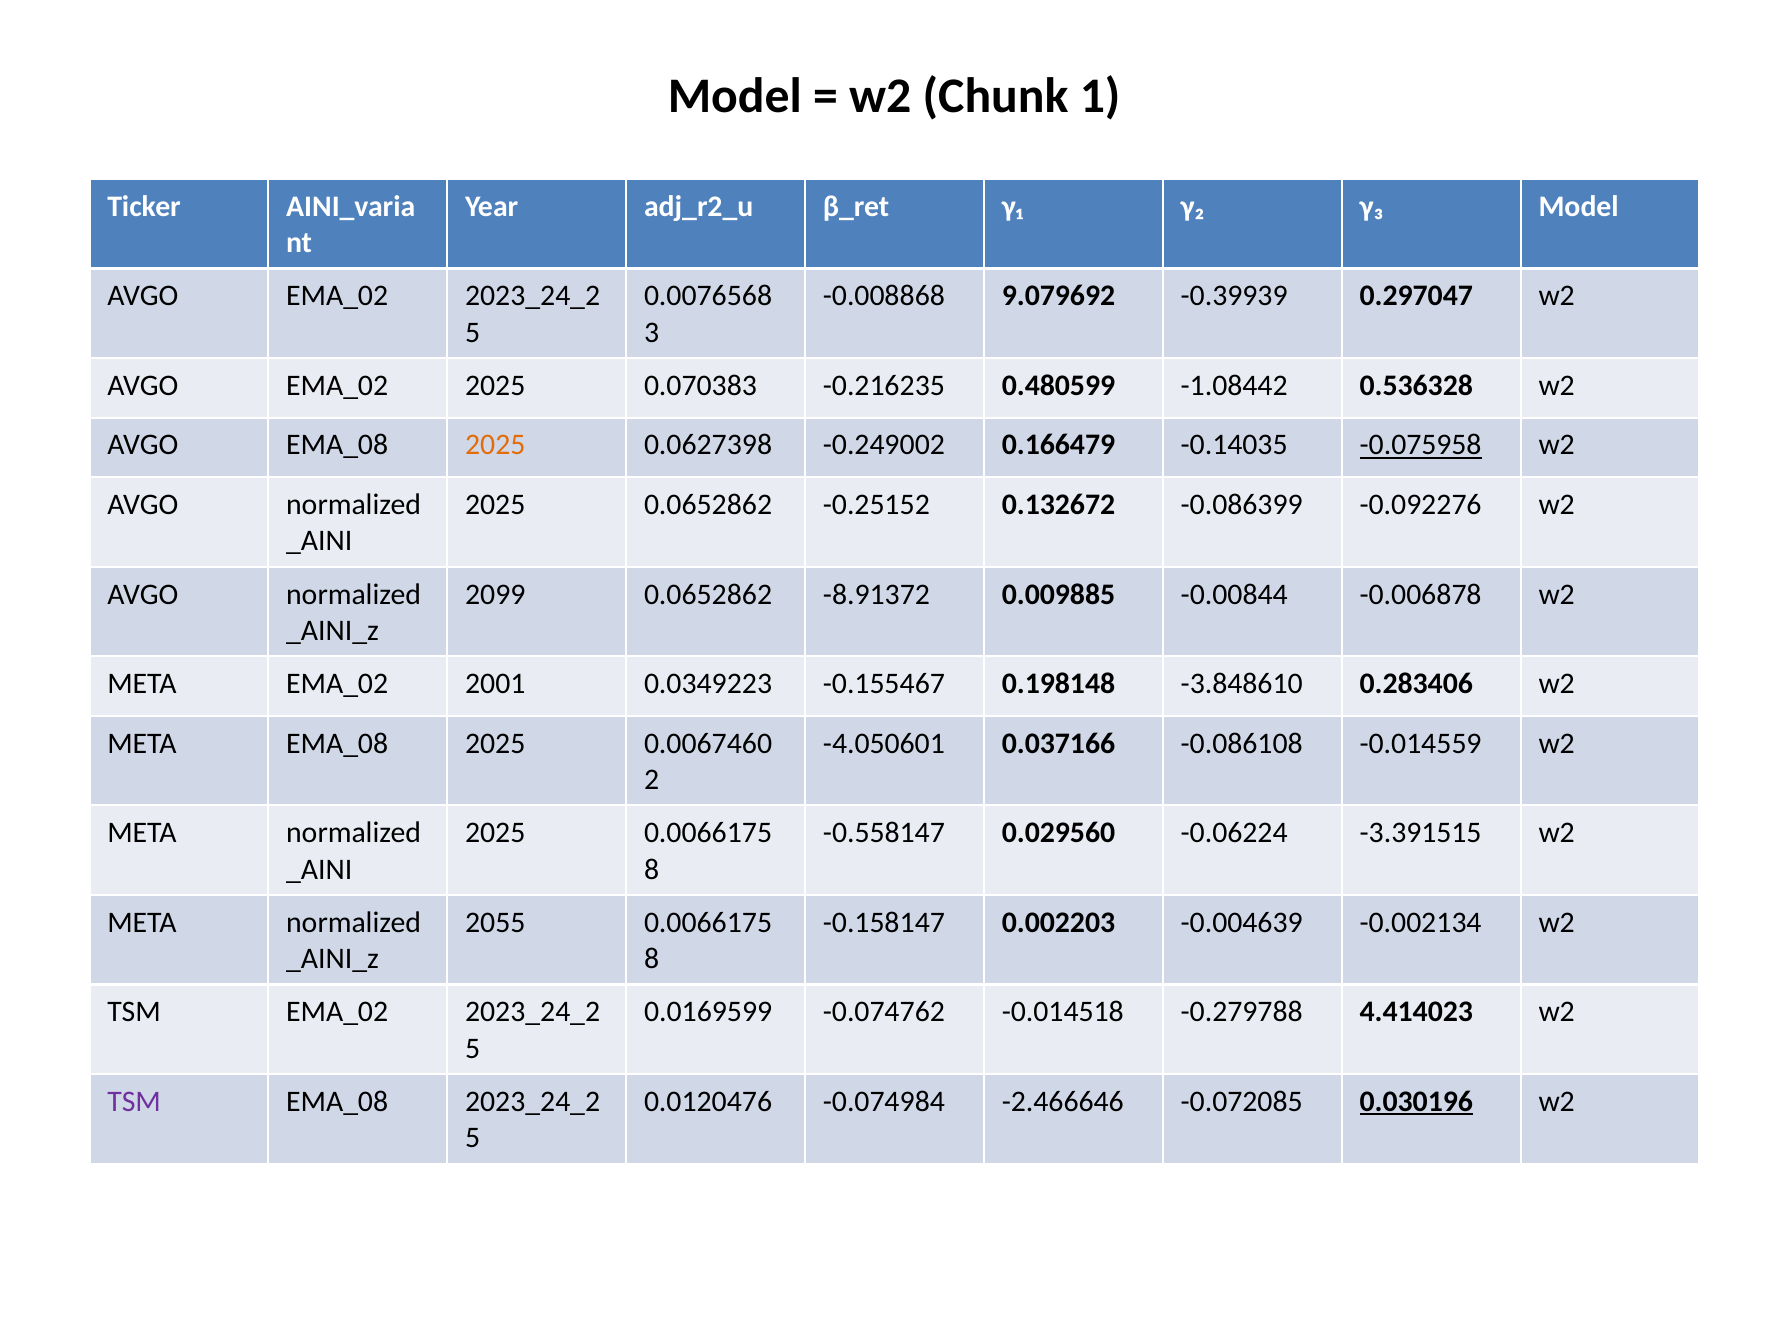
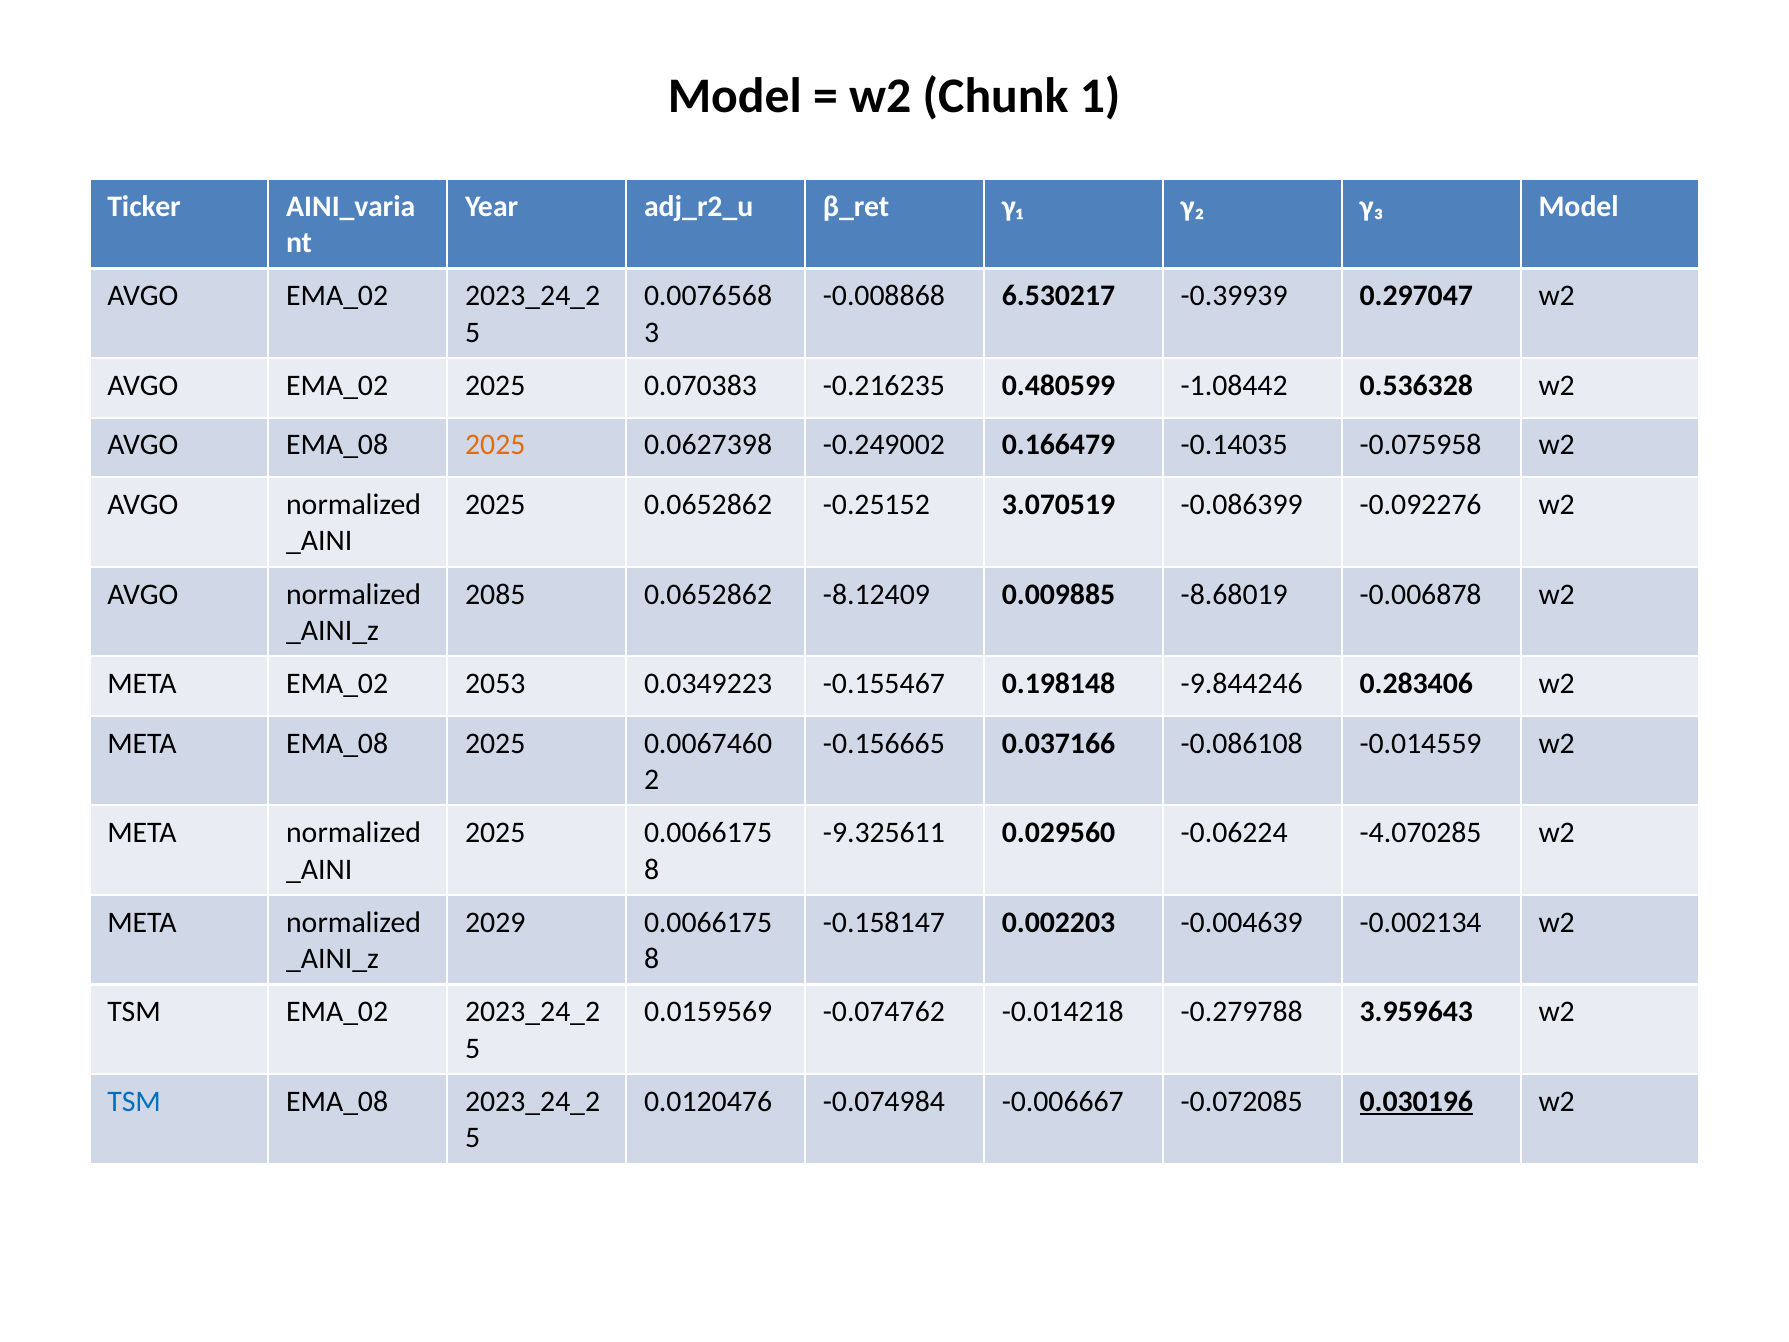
9.079692: 9.079692 -> 6.530217 (1058, 296)
-0.075958 underline: present -> none (1421, 445)
0.132672: 0.132672 -> 3.070519 (1058, 505)
2099: 2099 -> 2085 (495, 594)
-8.91372: -8.91372 -> -8.12409 (876, 594)
-0.00844: -0.00844 -> -8.68019 (1234, 594)
2001: 2001 -> 2053 (495, 684)
-3.848610: -3.848610 -> -9.844246 (1242, 684)
-4.050601: -4.050601 -> -0.156665 (884, 743)
-0.558147: -0.558147 -> -9.325611 (884, 833)
-3.391515: -3.391515 -> -4.070285 (1421, 833)
2055: 2055 -> 2029 (495, 922)
0.0169599: 0.0169599 -> 0.0159569 (708, 1012)
-0.014518: -0.014518 -> -0.014218 (1063, 1012)
4.414023: 4.414023 -> 3.959643 (1416, 1012)
TSM colour: purple -> blue (134, 1101)
-2.466646: -2.466646 -> -0.006667 (1063, 1101)
